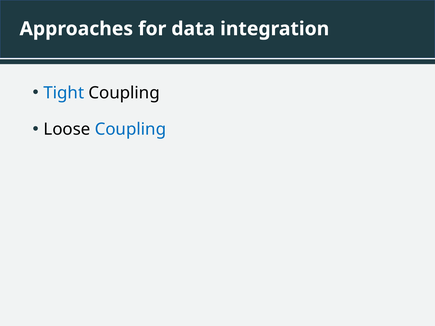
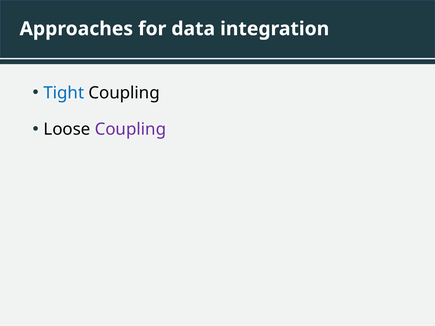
Coupling colour: blue -> purple (130, 129)
